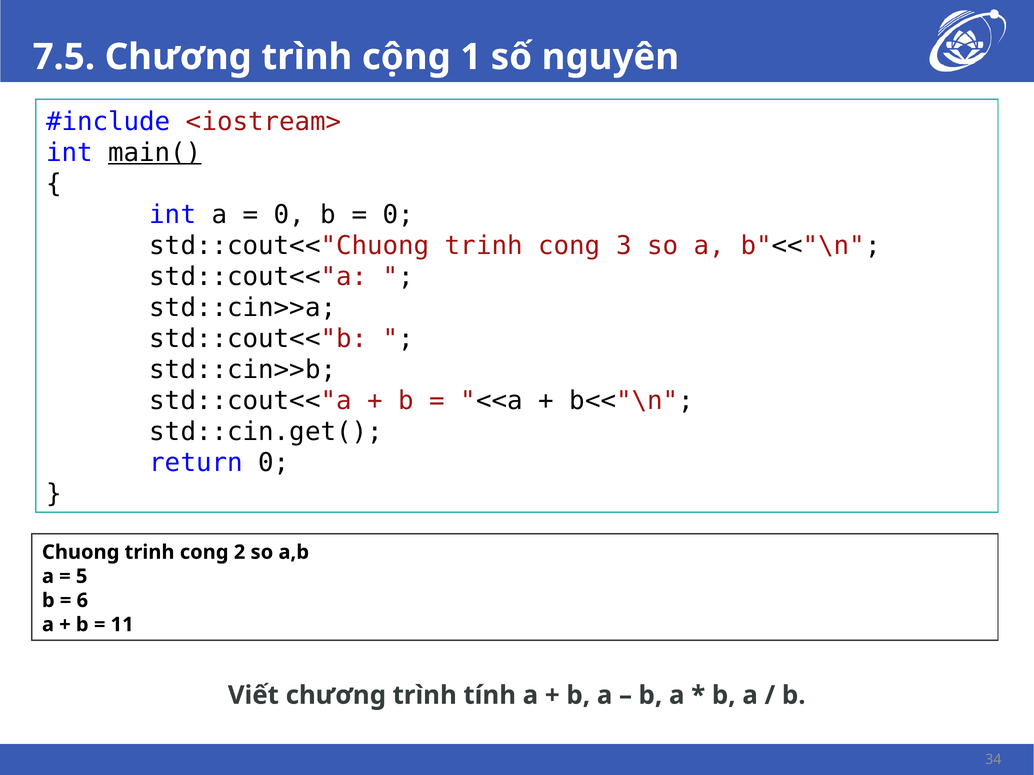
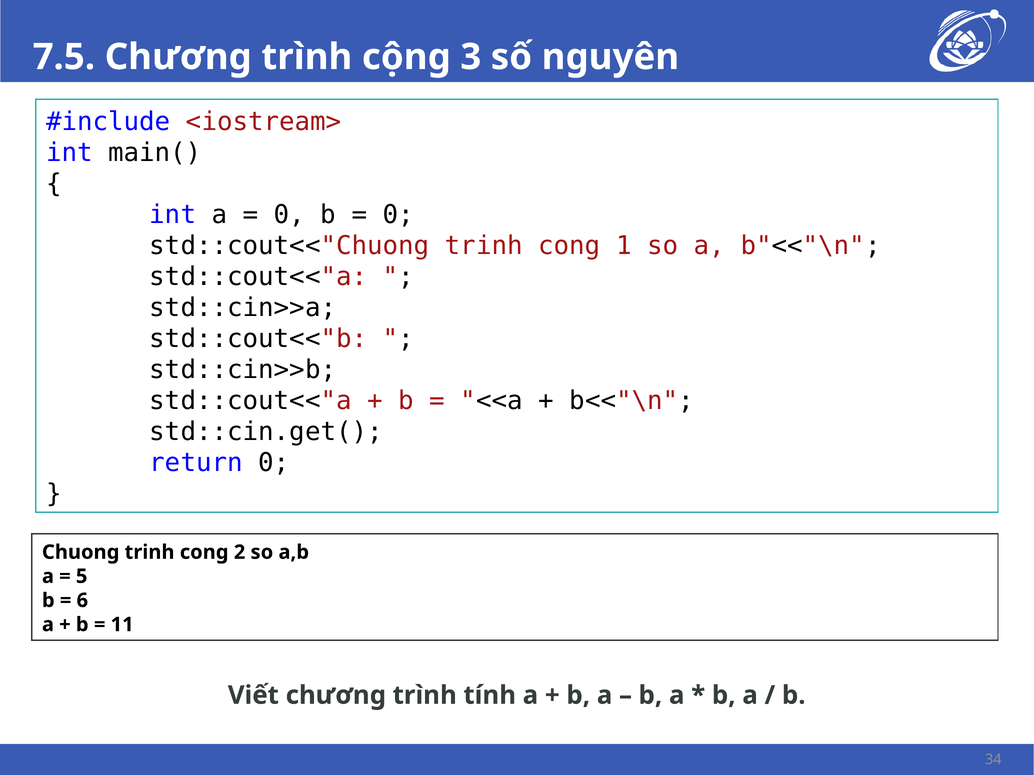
1: 1 -> 3 (471, 57)
main( underline: present -> none (155, 153)
3: 3 -> 1 (624, 246)
